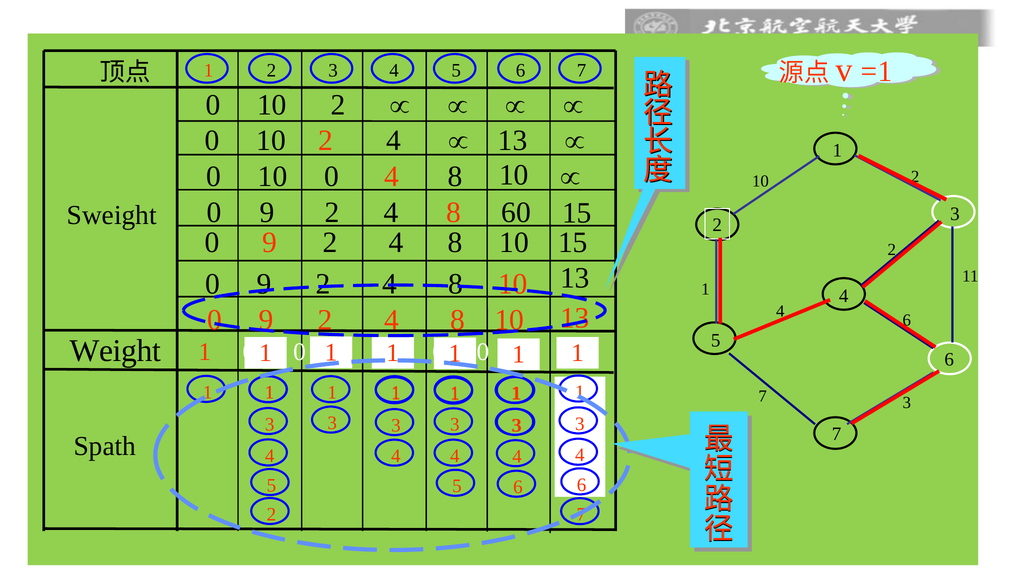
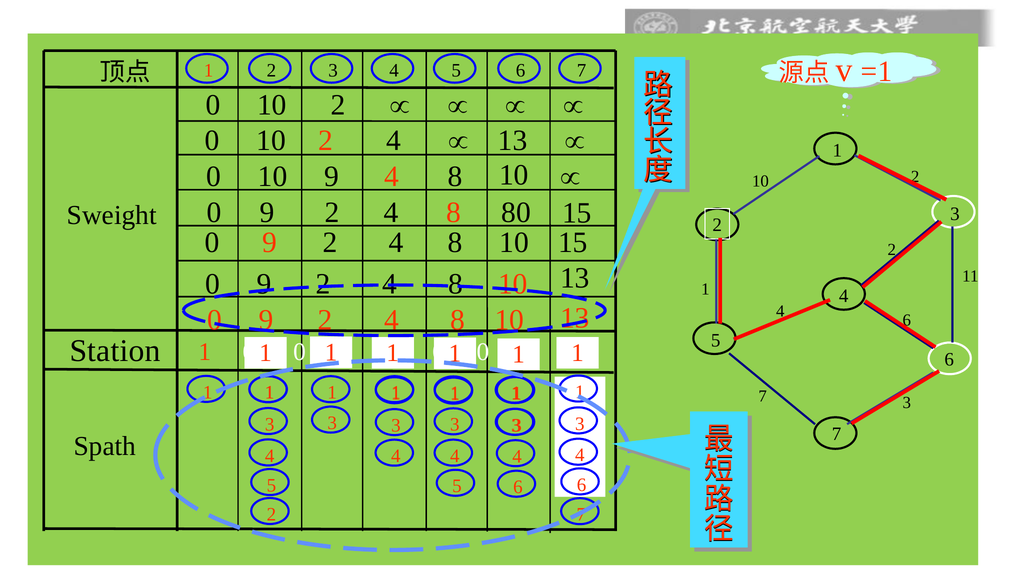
10 0: 0 -> 9 (332, 177)
60: 60 -> 80 (516, 213)
Weight: Weight -> Station (115, 351)
